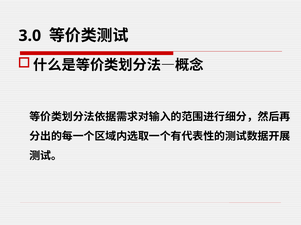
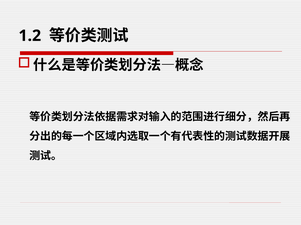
3.0: 3.0 -> 1.2 (30, 36)
